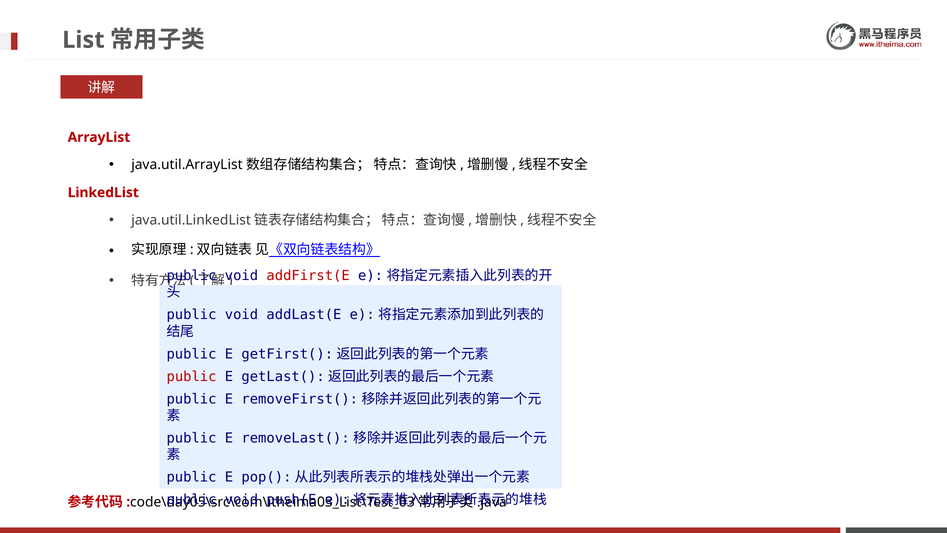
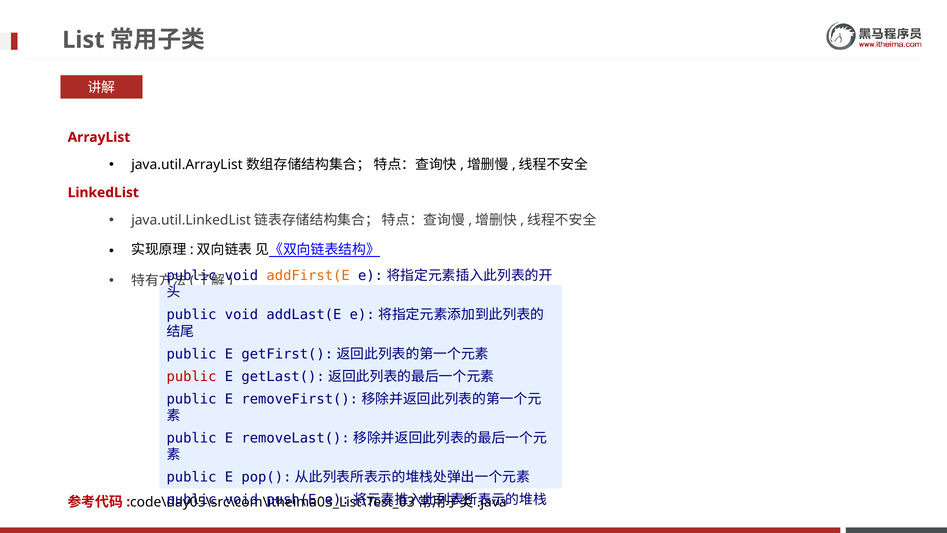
addFirst(E colour: red -> orange (308, 276)
